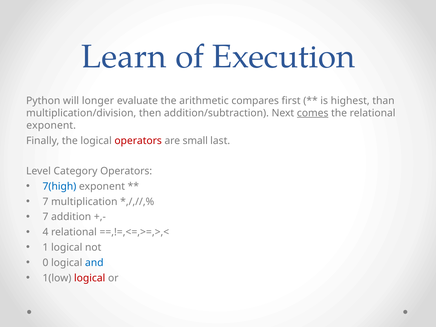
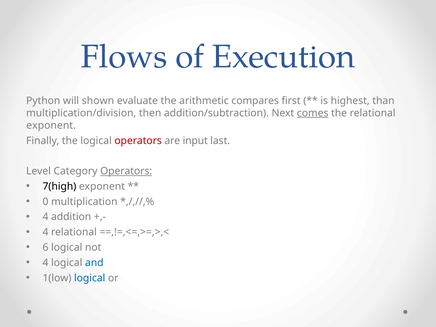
Learn: Learn -> Flows (124, 57)
longer: longer -> shown (98, 101)
small: small -> input (195, 141)
Operators underline: none -> present (126, 171)
7(high colour: blue -> black (59, 186)
7: 7 -> 0 (45, 202)
7: 7 -> 4 (45, 217)
1: 1 -> 6 (45, 247)
0: 0 -> 4 (45, 263)
logical colour: red -> blue (90, 278)
